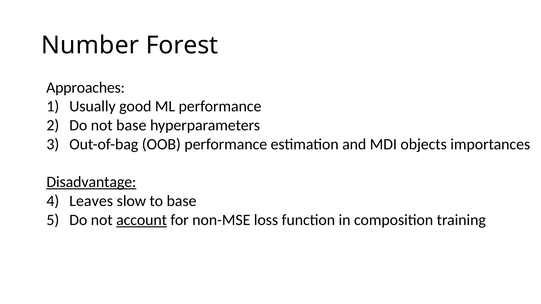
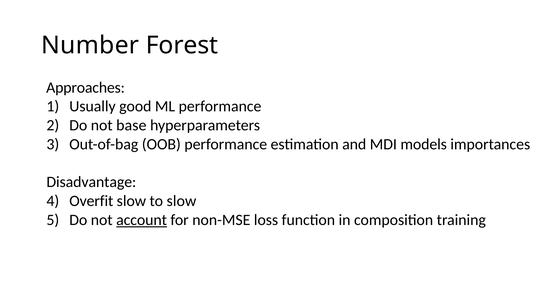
objects: objects -> models (424, 144)
Disadvantage underline: present -> none (91, 182)
Leaves: Leaves -> Overfit (91, 201)
to base: base -> slow (181, 201)
